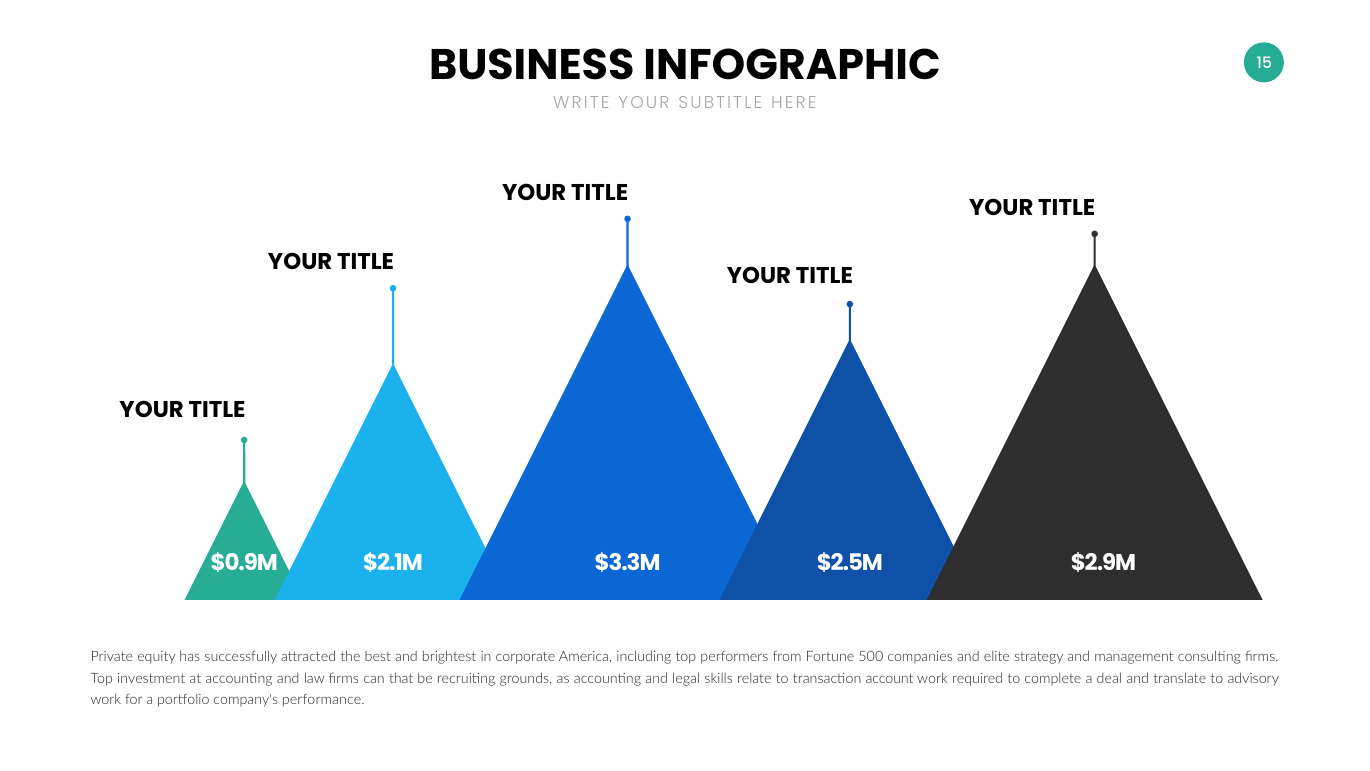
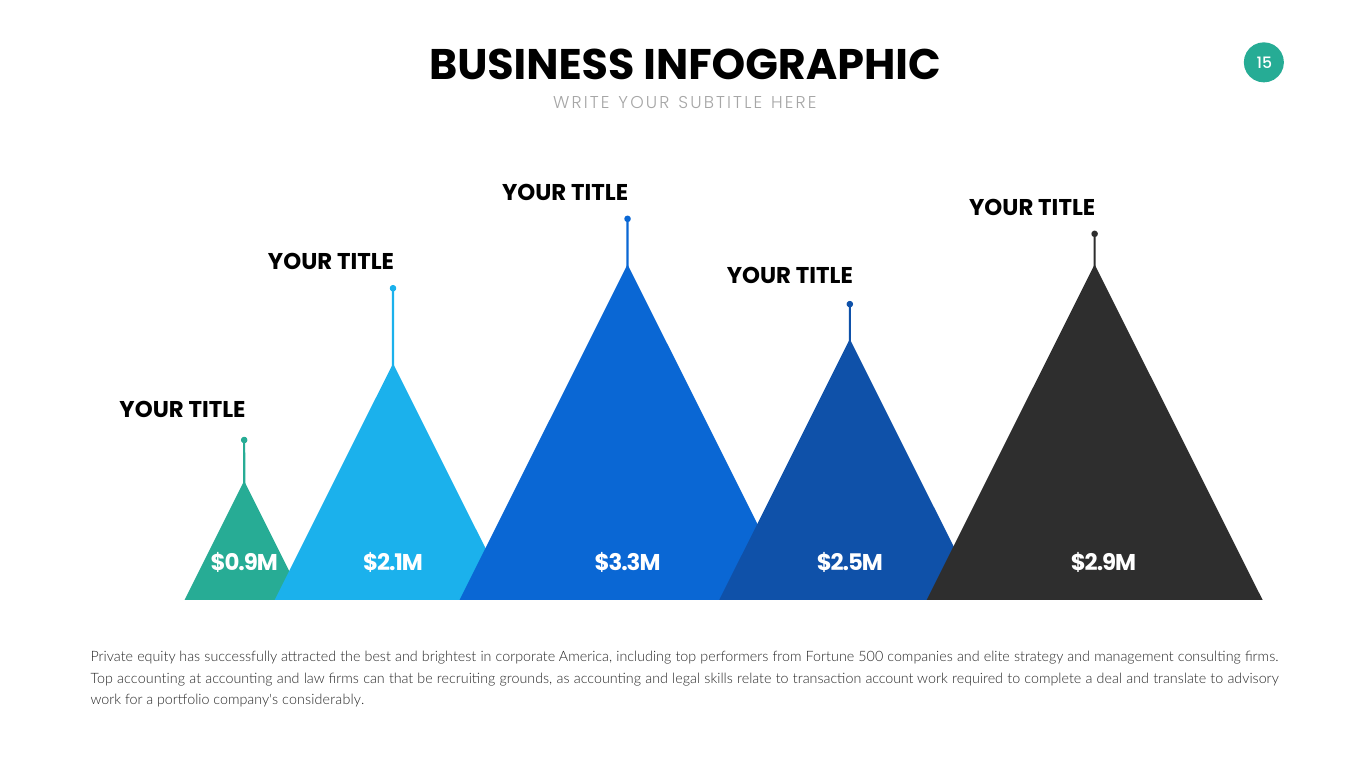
Top investment: investment -> accounting (151, 678)
performance: performance -> considerably (323, 700)
